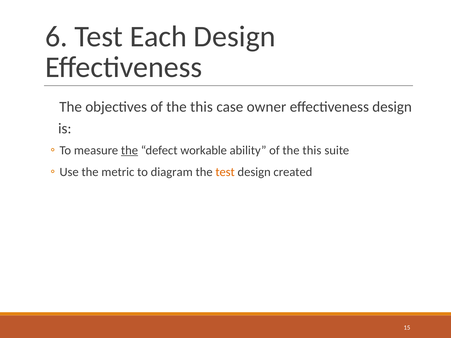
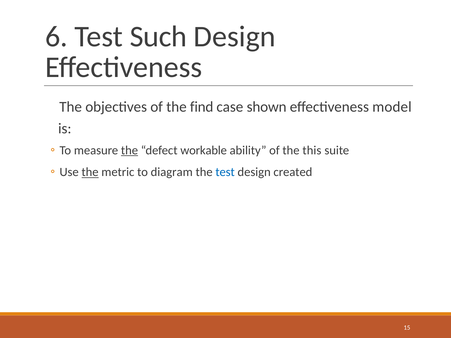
Each: Each -> Such (158, 37)
objectives of the this: this -> find (202, 107)
owner: owner -> shown (267, 107)
effectiveness design: design -> model (392, 107)
the underline: none -> present (90, 172)
test colour: orange -> blue (225, 172)
